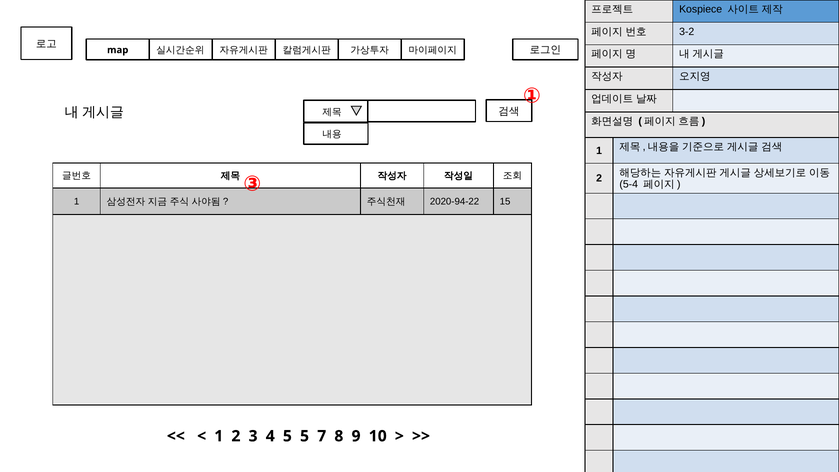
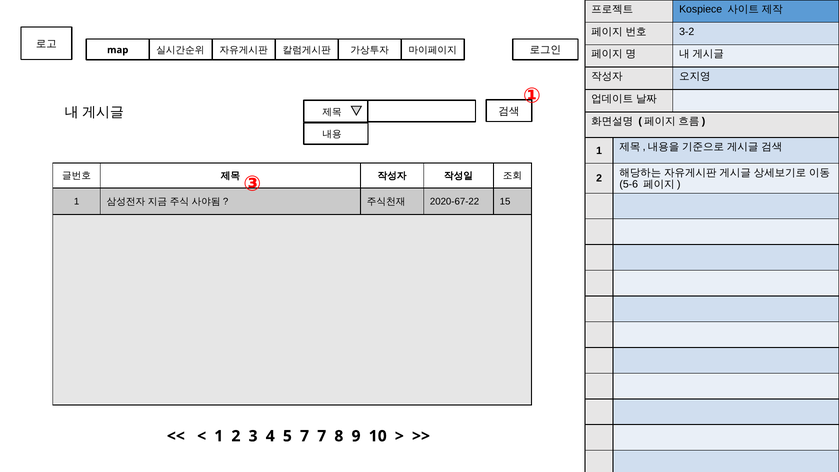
5-4: 5-4 -> 5-6 (629, 184)
2020-94-22: 2020-94-22 -> 2020-67-22 (455, 201)
5 5: 5 -> 7 (305, 436)
